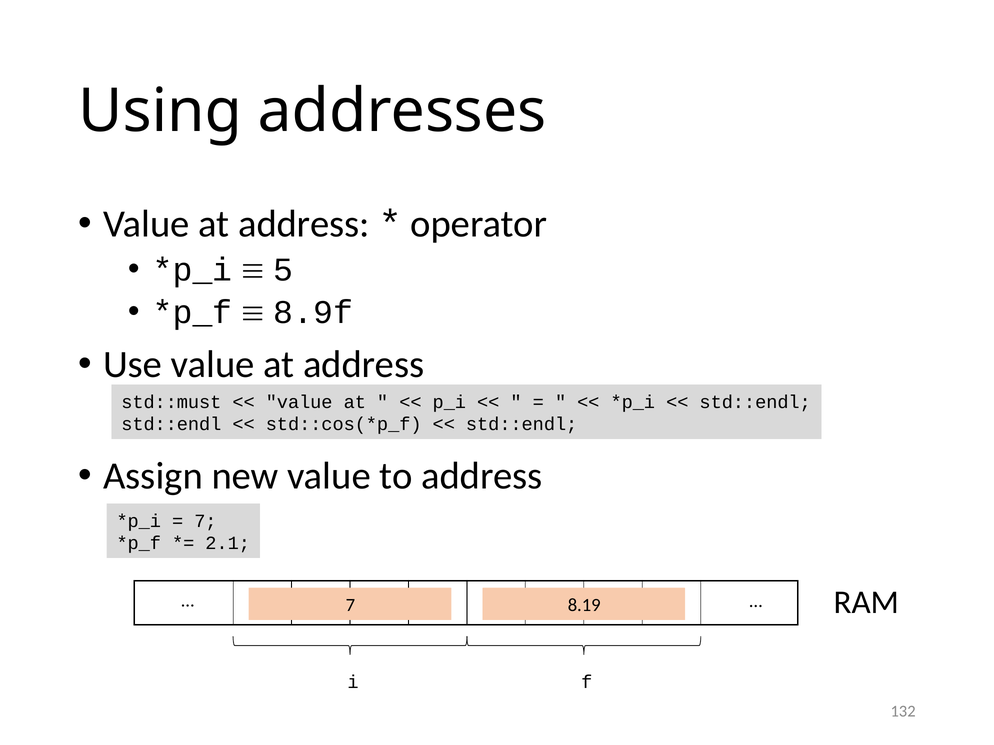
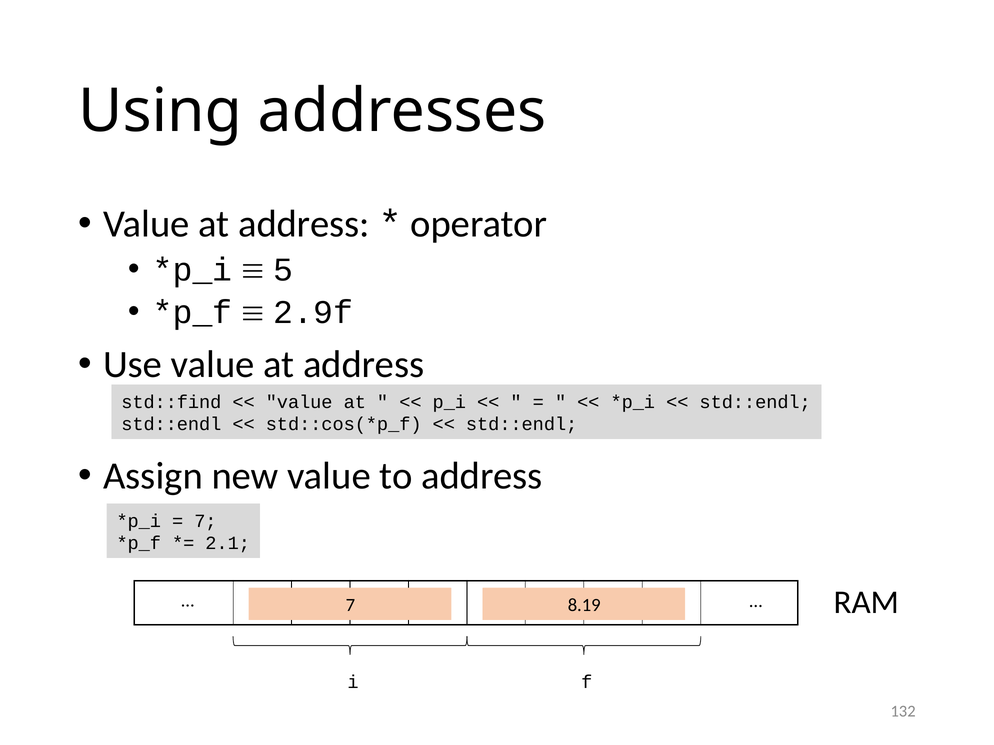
8.9f: 8.9f -> 2.9f (313, 312)
std::must: std::must -> std::find (171, 402)
